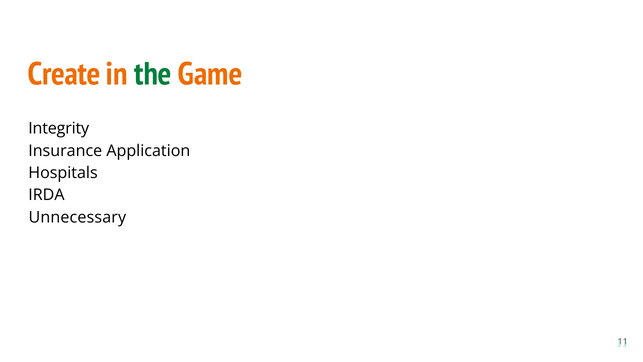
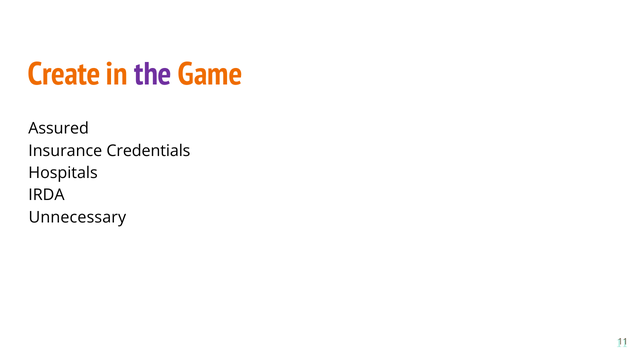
the colour: green -> purple (153, 74)
Integrity: Integrity -> Assured (59, 128)
Application: Application -> Credentials (148, 151)
